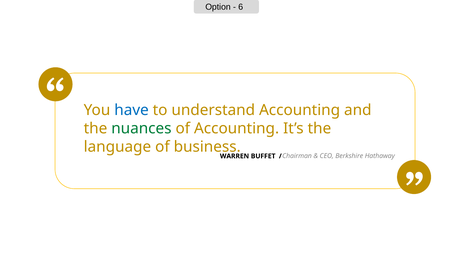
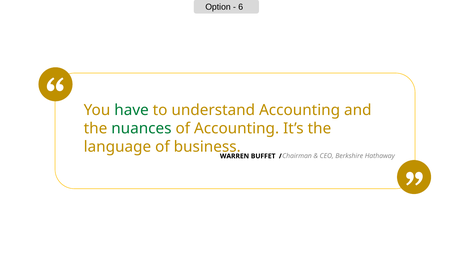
have colour: blue -> green (132, 110)
